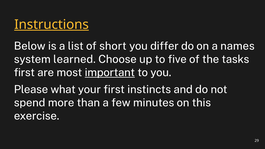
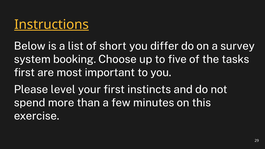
names: names -> survey (237, 46)
learned: learned -> booking (75, 59)
important underline: present -> none (110, 73)
what: what -> level (63, 89)
